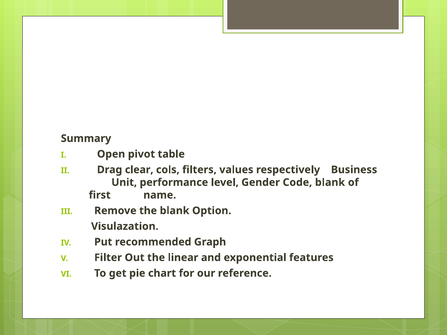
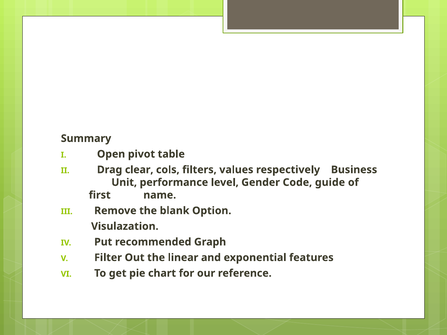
Code blank: blank -> guide (330, 183)
